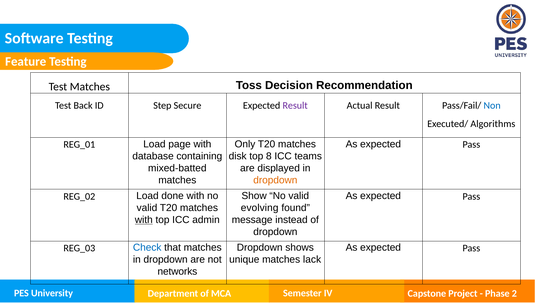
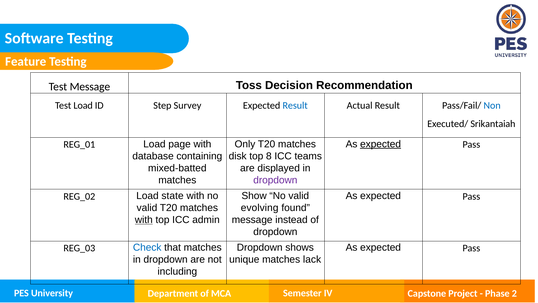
Test Matches: Matches -> Message (90, 86)
Test Back: Back -> Load (83, 105)
Secure: Secure -> Survey (188, 105)
Result colour: purple -> blue (295, 105)
Algorithms: Algorithms -> Srikantaiah (493, 124)
expected underline: none -> present (381, 144)
dropdown colour: orange -> purple (275, 180)
done: done -> state (173, 196)
networks: networks -> including (177, 271)
